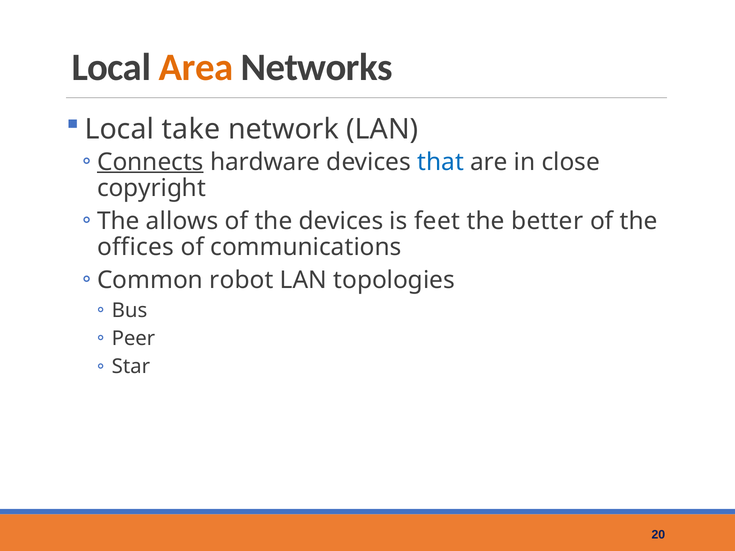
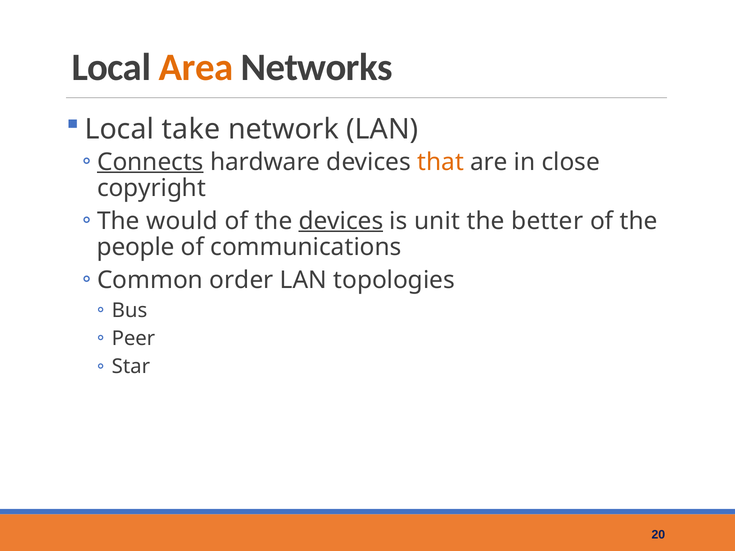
that colour: blue -> orange (441, 162)
allows: allows -> would (182, 221)
devices underline: none -> present (341, 221)
feet: feet -> unit (437, 221)
offices: offices -> people (136, 247)
robot: robot -> order (241, 280)
